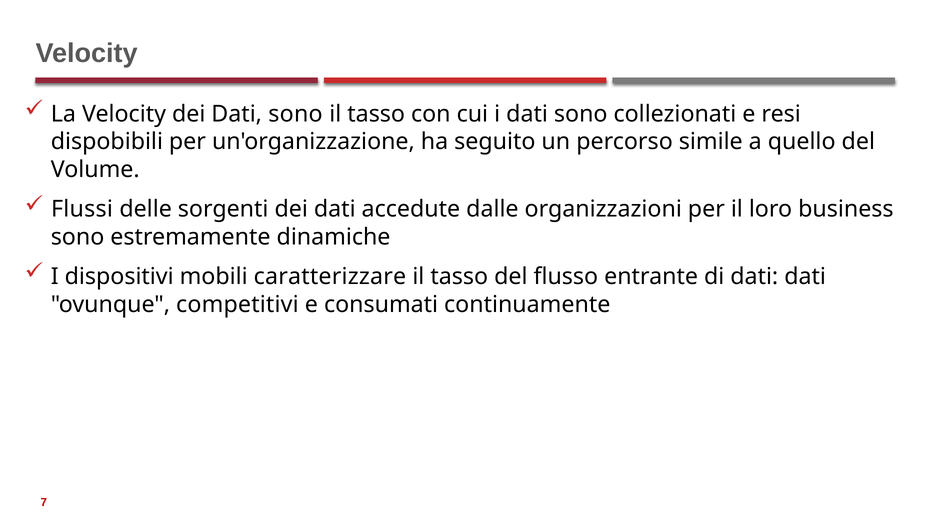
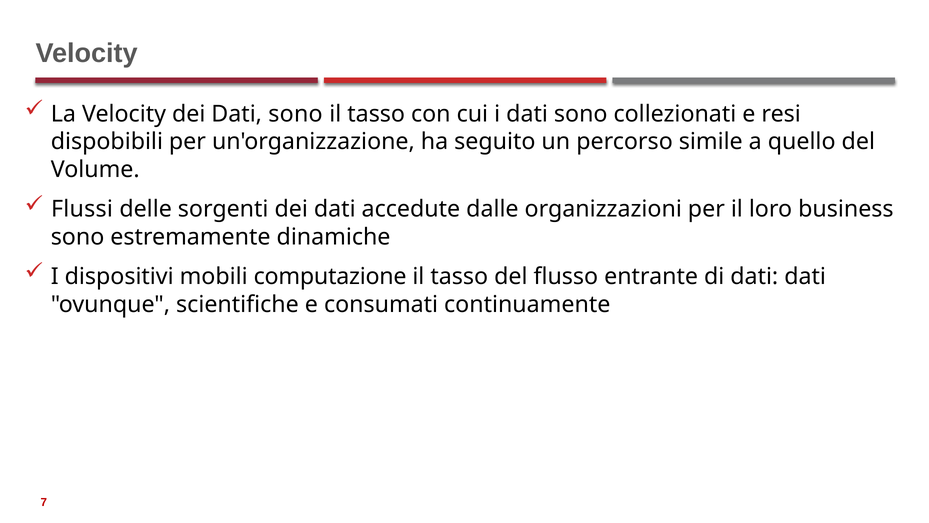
caratterizzare: caratterizzare -> computazione (330, 276)
competitivi: competitivi -> scientifiche (237, 304)
